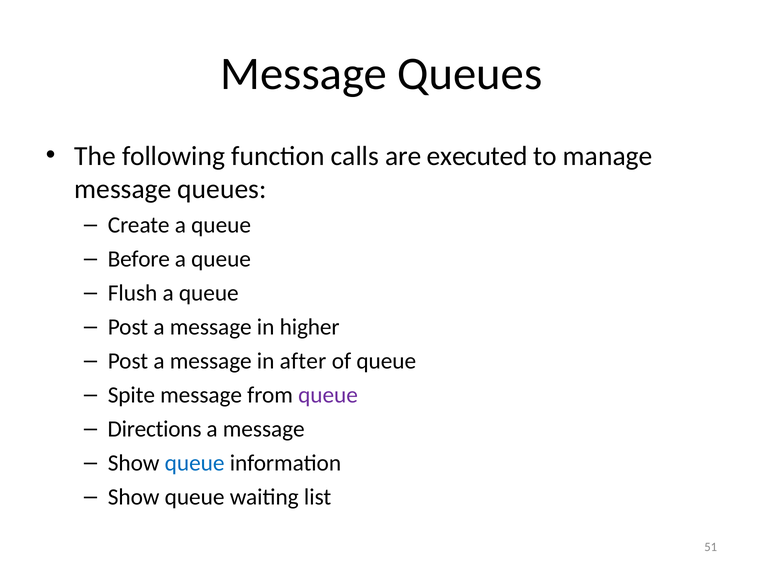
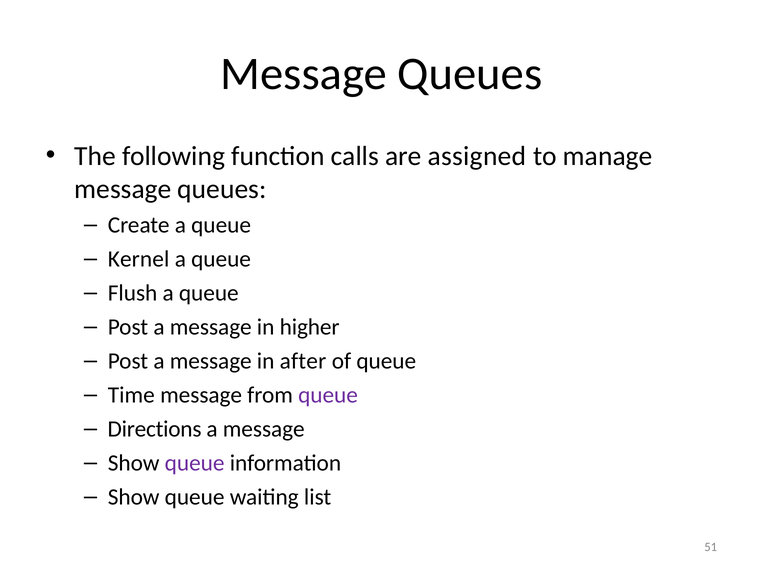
executed: executed -> assigned (477, 156)
Before: Before -> Kernel (139, 259)
Spite: Spite -> Time (131, 395)
queue colour: blue -> purple (195, 462)
